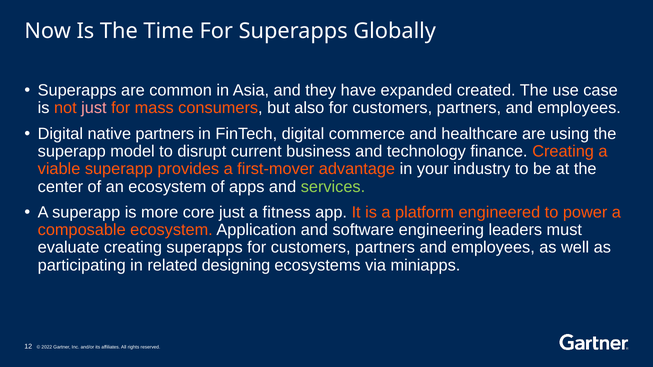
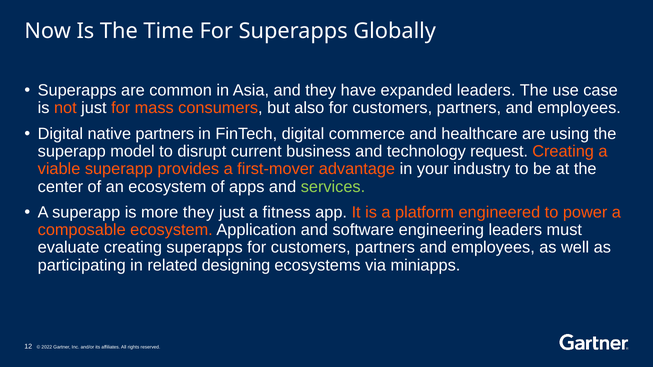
expanded created: created -> leaders (486, 91)
just colour: pink -> white (94, 108)
finance: finance -> request (499, 152)
more core: core -> they (199, 213)
